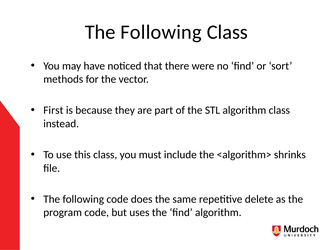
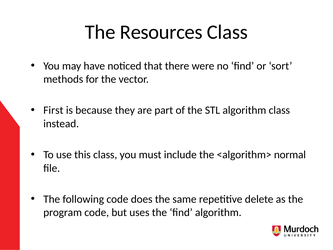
Following: Following -> Resources (161, 32)
shrinks: shrinks -> normal (290, 155)
